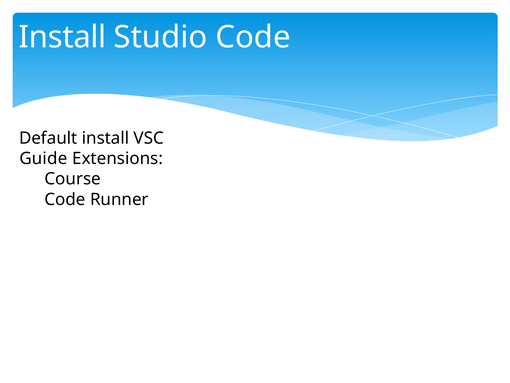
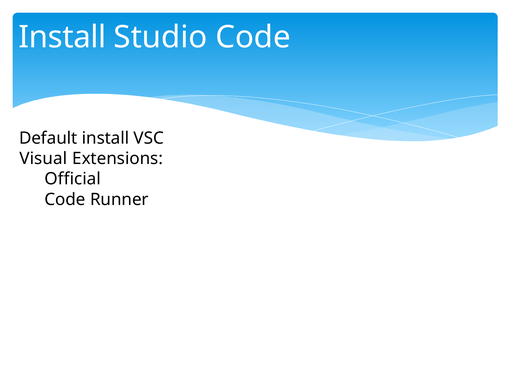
Guide: Guide -> Visual (43, 158)
Course: Course -> Official (73, 179)
